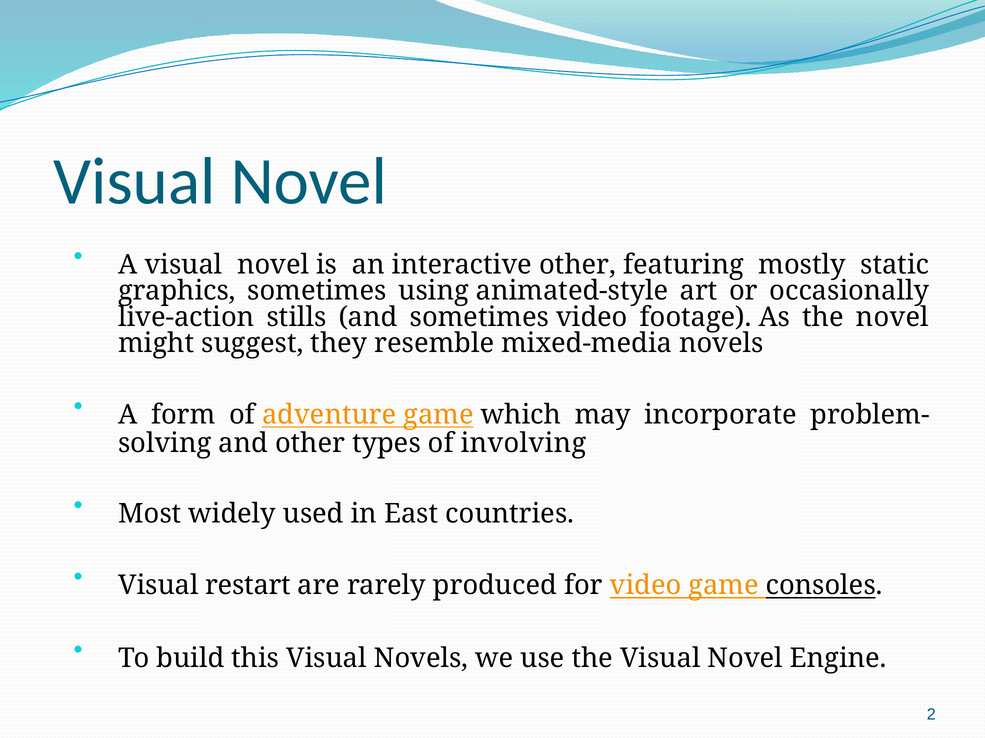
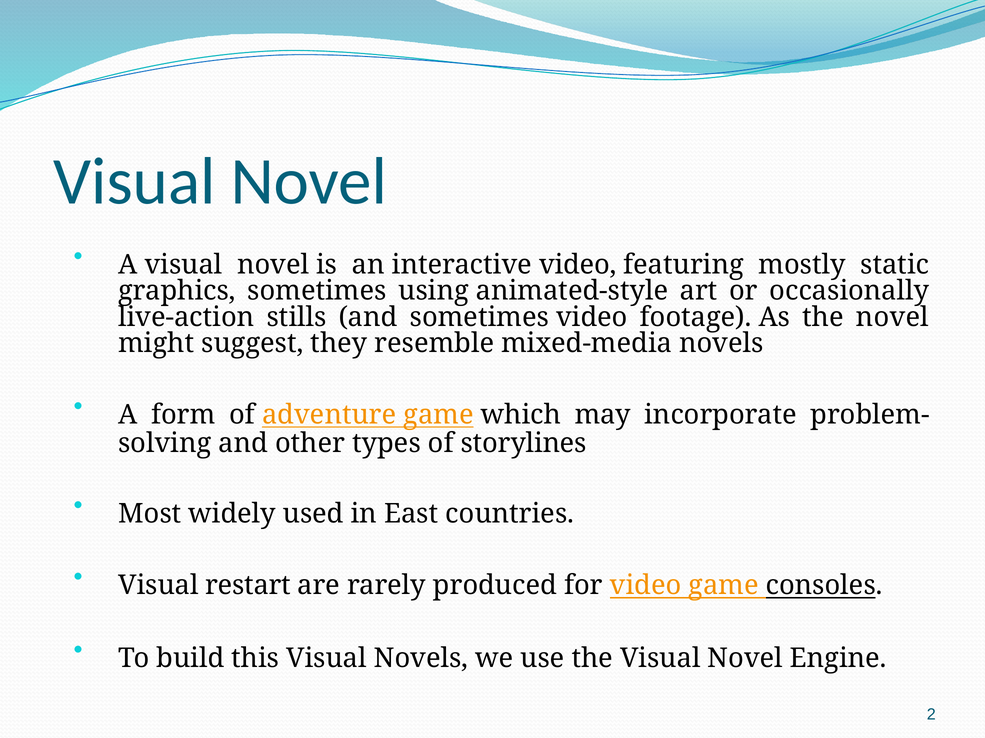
interactive other: other -> video (578, 265)
involving: involving -> storylines (524, 444)
